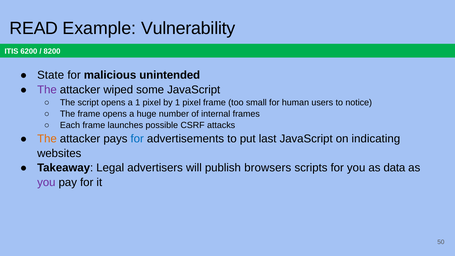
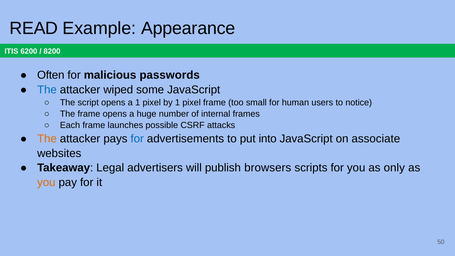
Vulnerability: Vulnerability -> Appearance (188, 28)
State: State -> Often (51, 75)
unintended: unintended -> passwords (170, 75)
The colour: purple -> blue (47, 90)
last: last -> into (268, 139)
indicating: indicating -> associate (376, 139)
data: data -> only (394, 168)
you colour: purple -> orange (46, 183)
